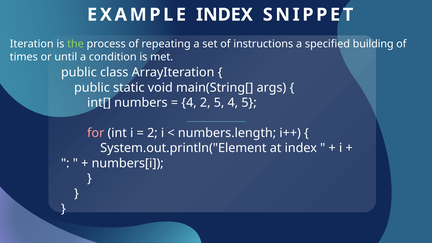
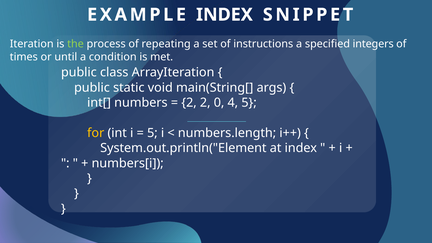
building: building -> integers (373, 44)
4: 4 -> 2 (189, 103)
2 5: 5 -> 0 (219, 103)
for colour: pink -> yellow (96, 133)
2: 2 -> 5 (152, 133)
